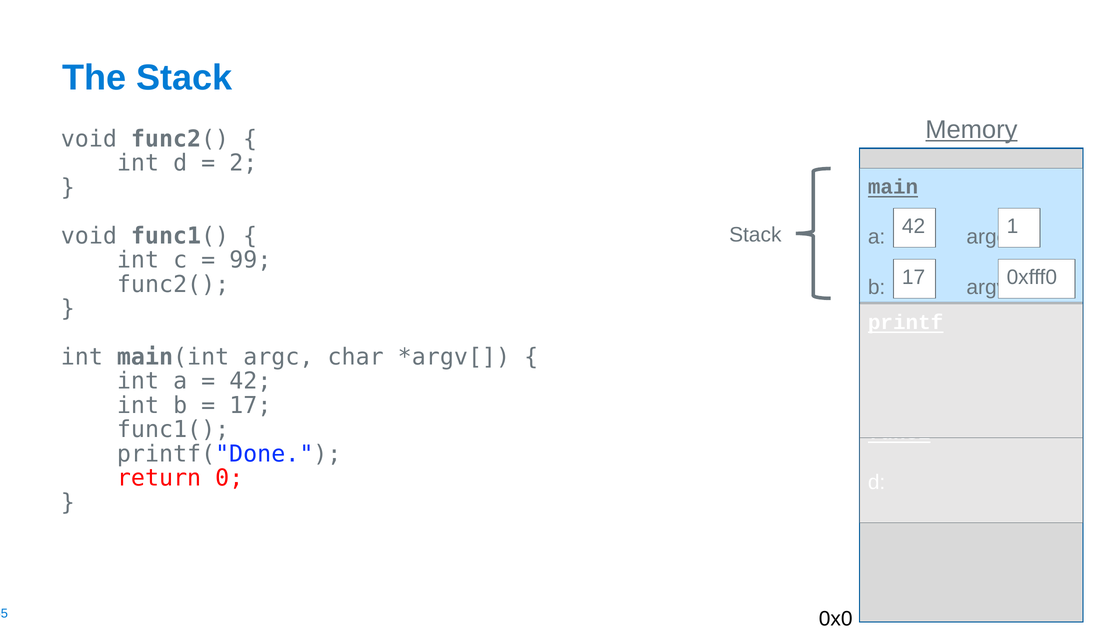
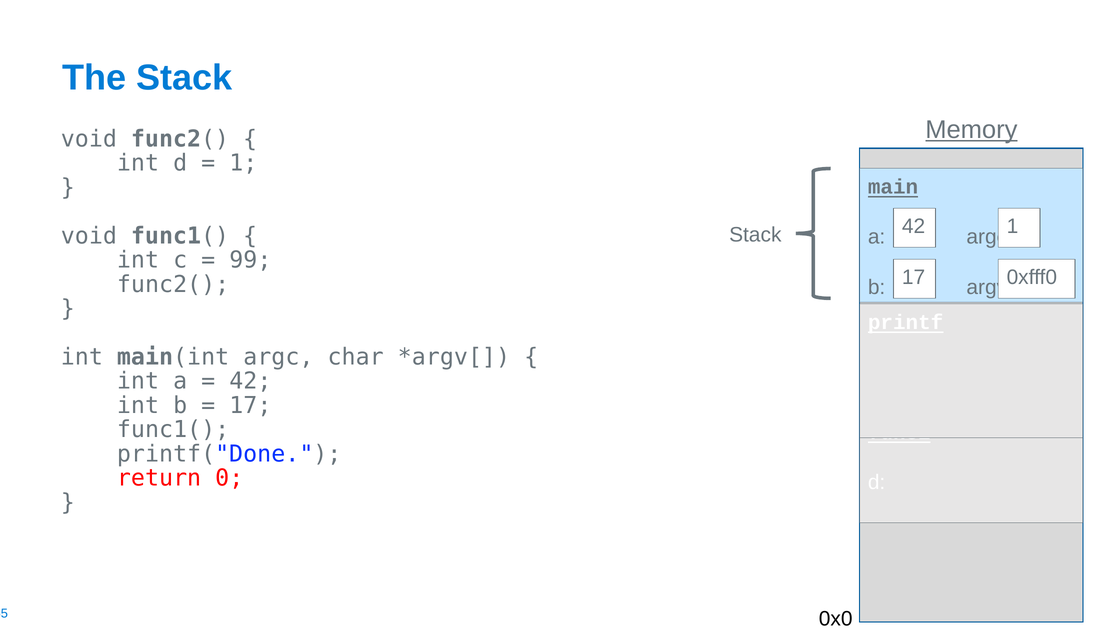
2: 2 -> 1 (243, 163)
